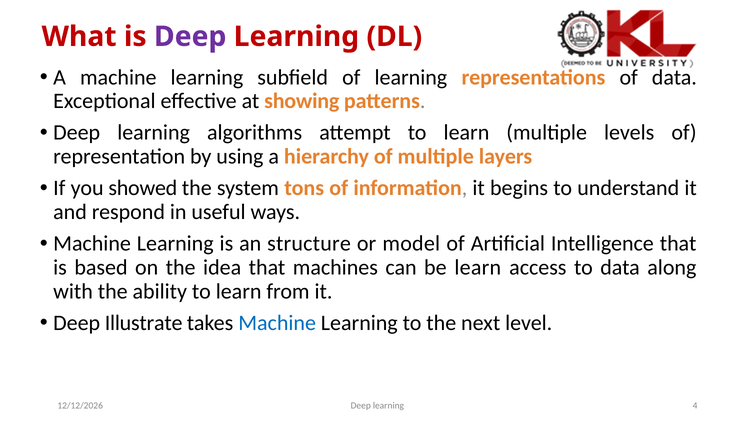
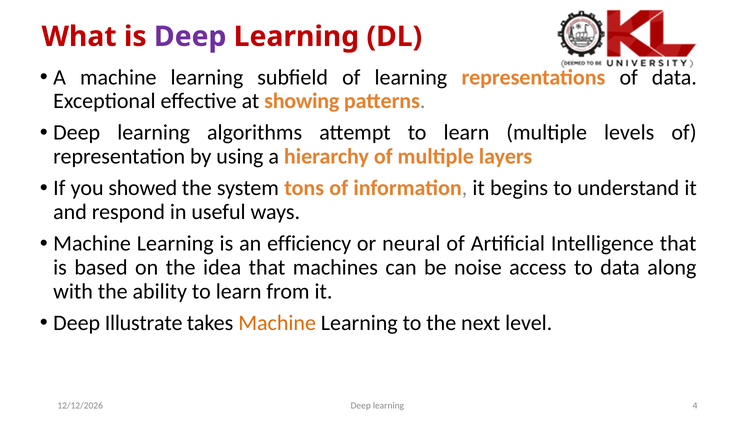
structure: structure -> efficiency (309, 244)
model: model -> neural (411, 244)
be learn: learn -> noise (478, 267)
Machine colour: blue -> orange (277, 323)
